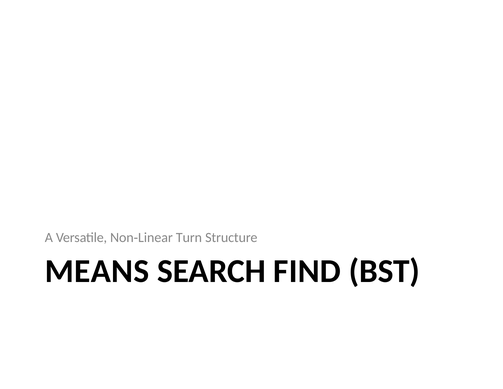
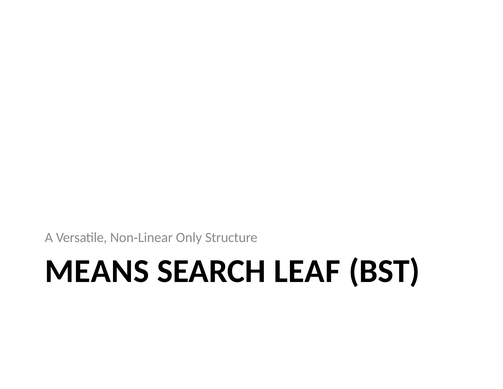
Turn: Turn -> Only (189, 237)
FIND: FIND -> LEAF (307, 271)
